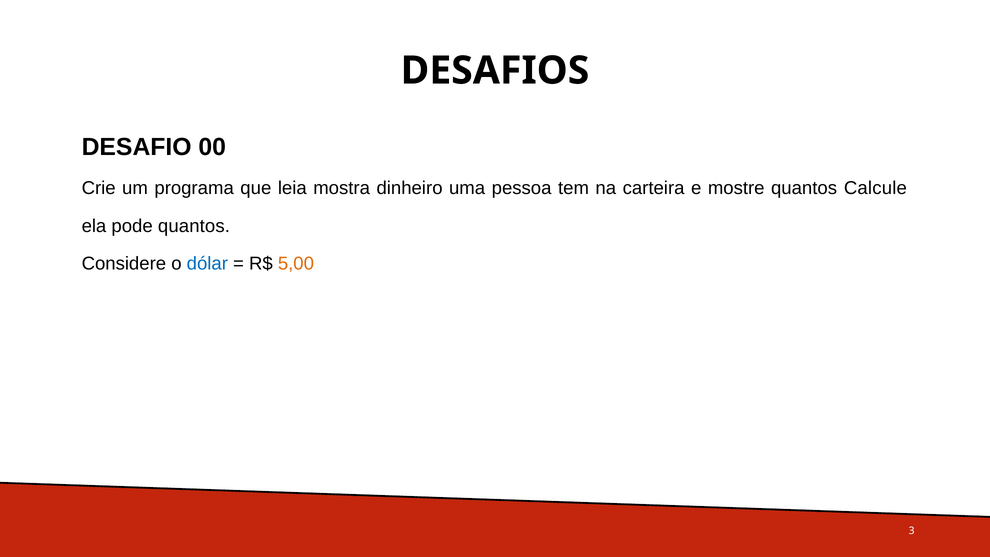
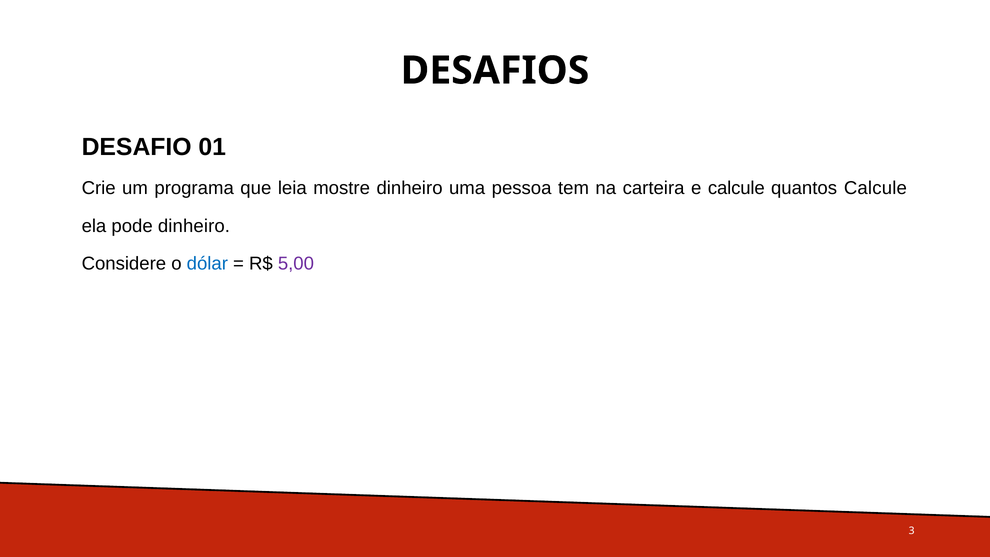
00: 00 -> 01 (212, 147)
mostra: mostra -> mostre (342, 188)
e mostre: mostre -> calcule (736, 188)
pode quantos: quantos -> dinheiro (194, 226)
5,00 colour: orange -> purple (296, 264)
